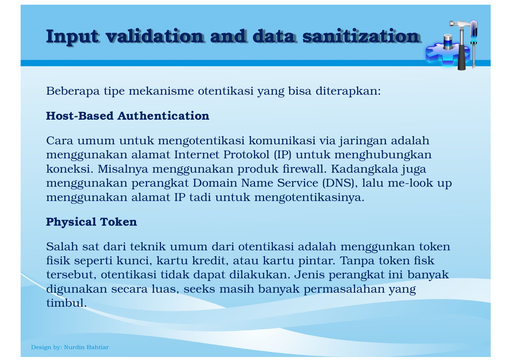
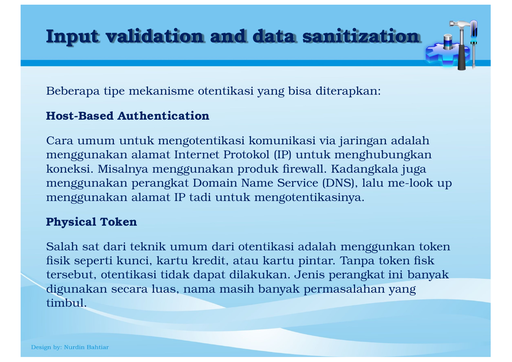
seeks: seeks -> nama (199, 289)
